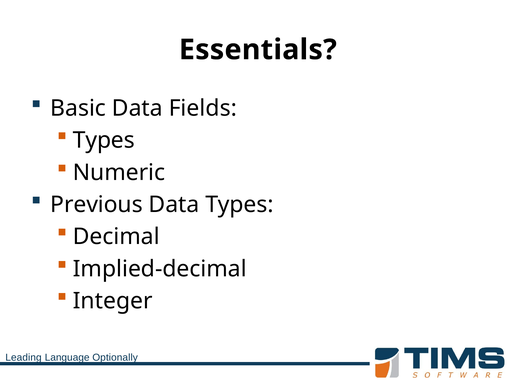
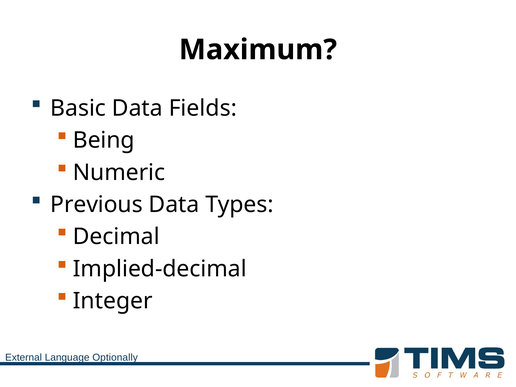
Essentials: Essentials -> Maximum (258, 50)
Types: Types -> Being (104, 140)
Leading: Leading -> External (24, 358)
